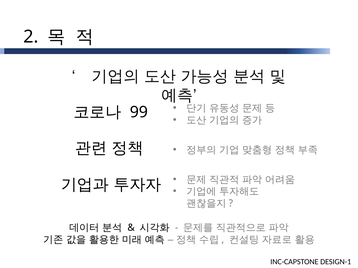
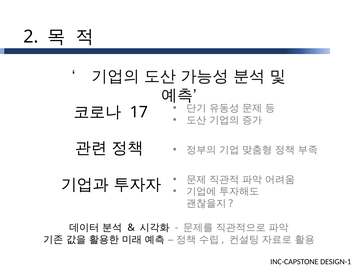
99: 99 -> 17 (139, 112)
